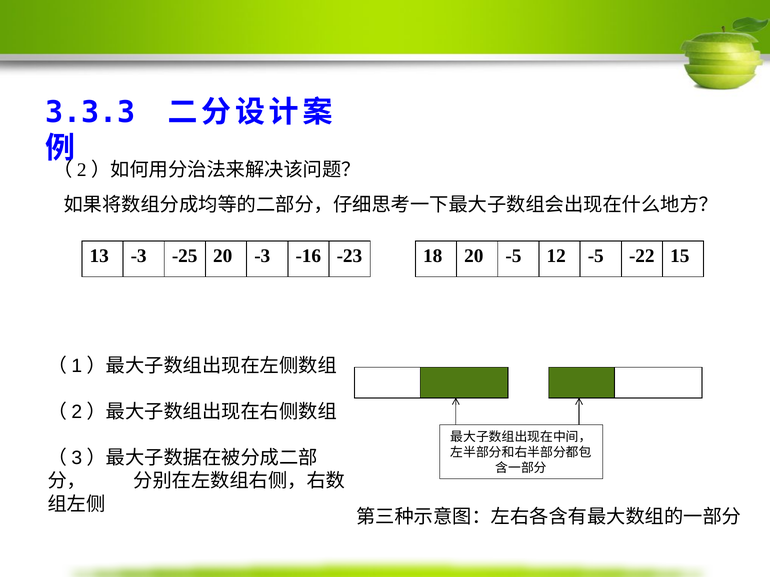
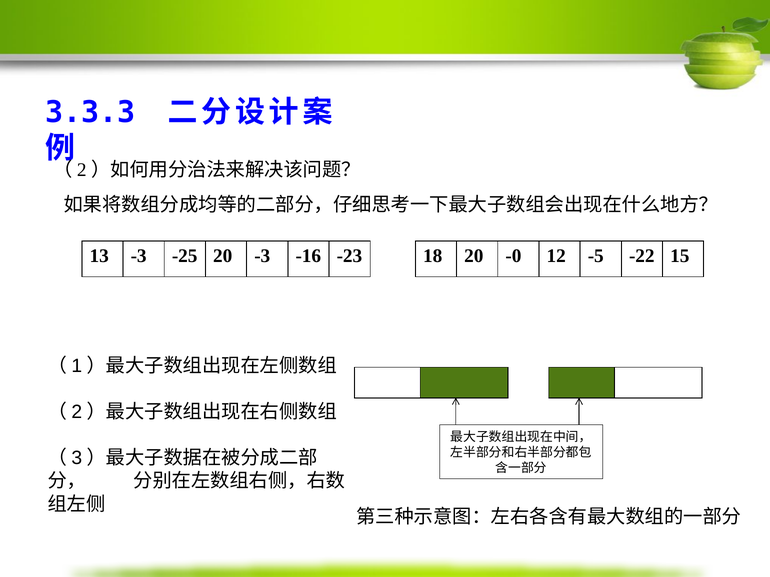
20 -5: -5 -> -0 (513, 256)
